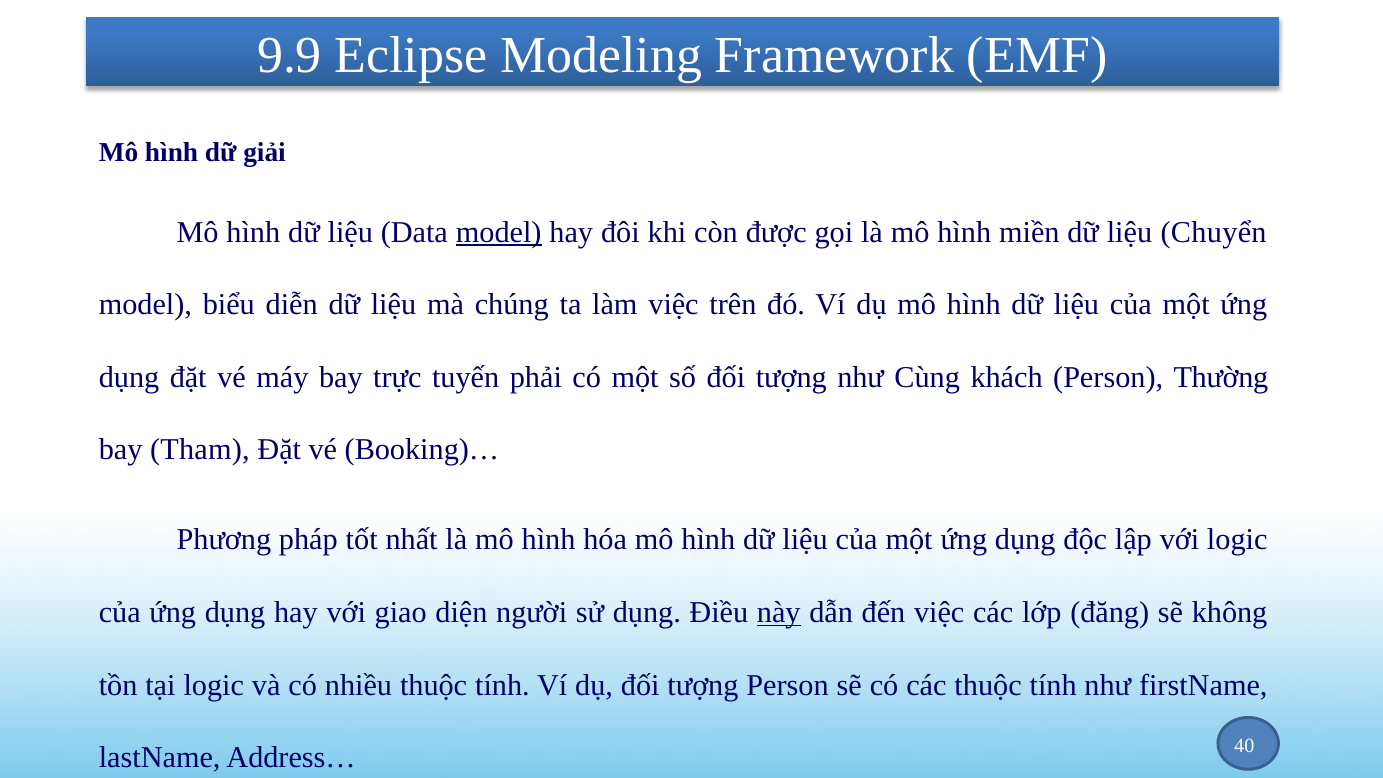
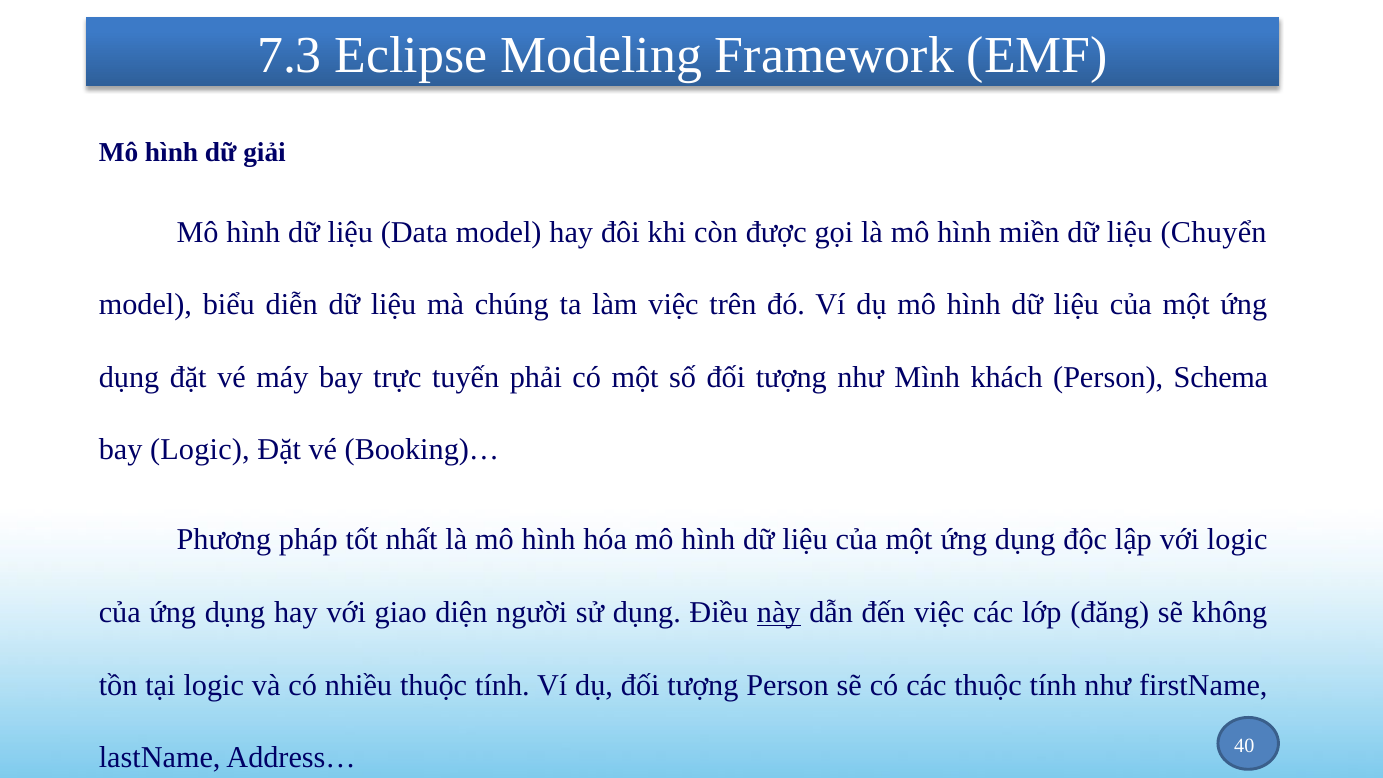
9.9: 9.9 -> 7.3 (290, 55)
model underline: present -> none (499, 232)
Cùng: Cùng -> Mình (927, 377)
Thường: Thường -> Schema (1221, 377)
bay Tham: Tham -> Logic (200, 450)
